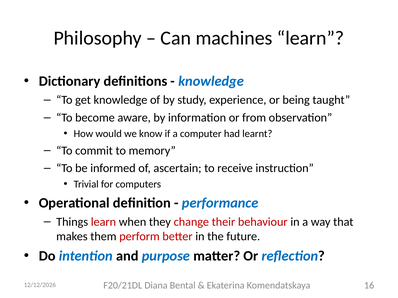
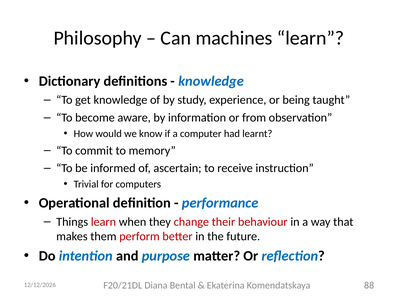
16: 16 -> 88 (369, 286)
